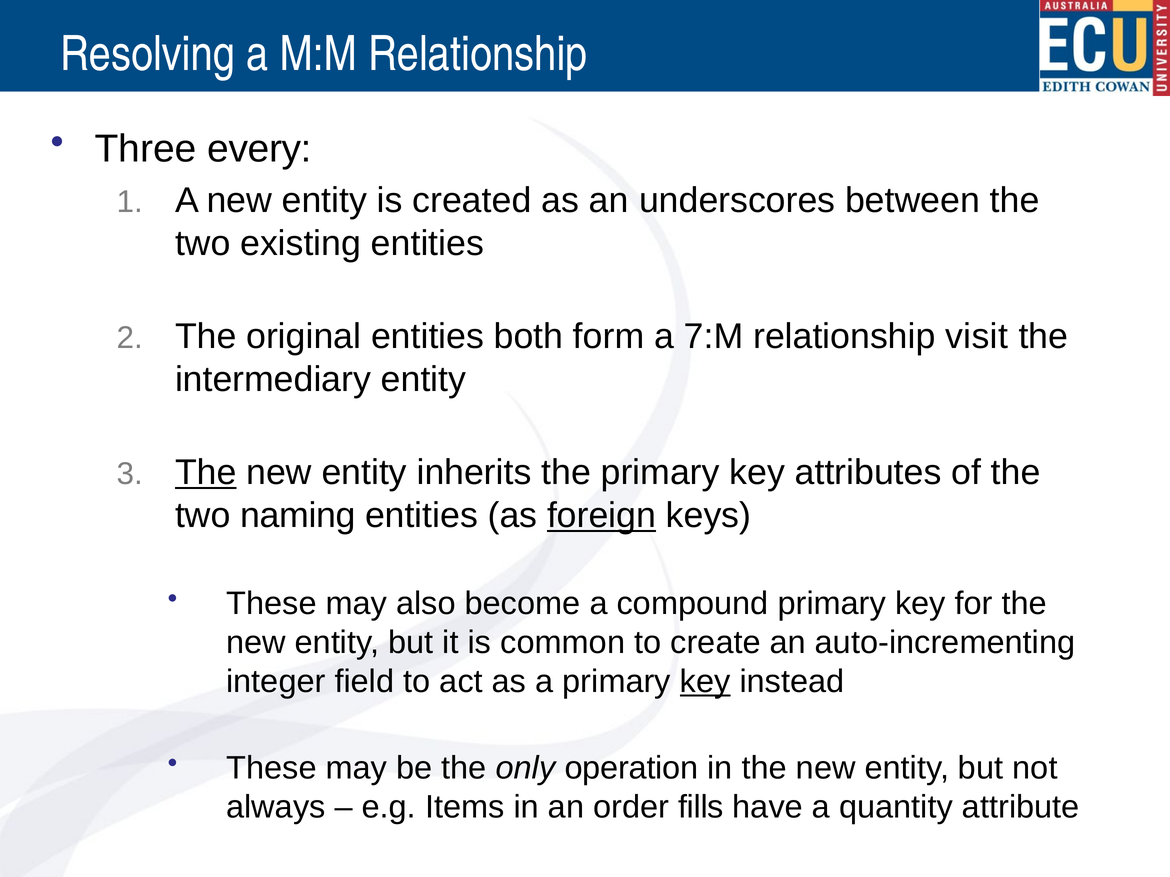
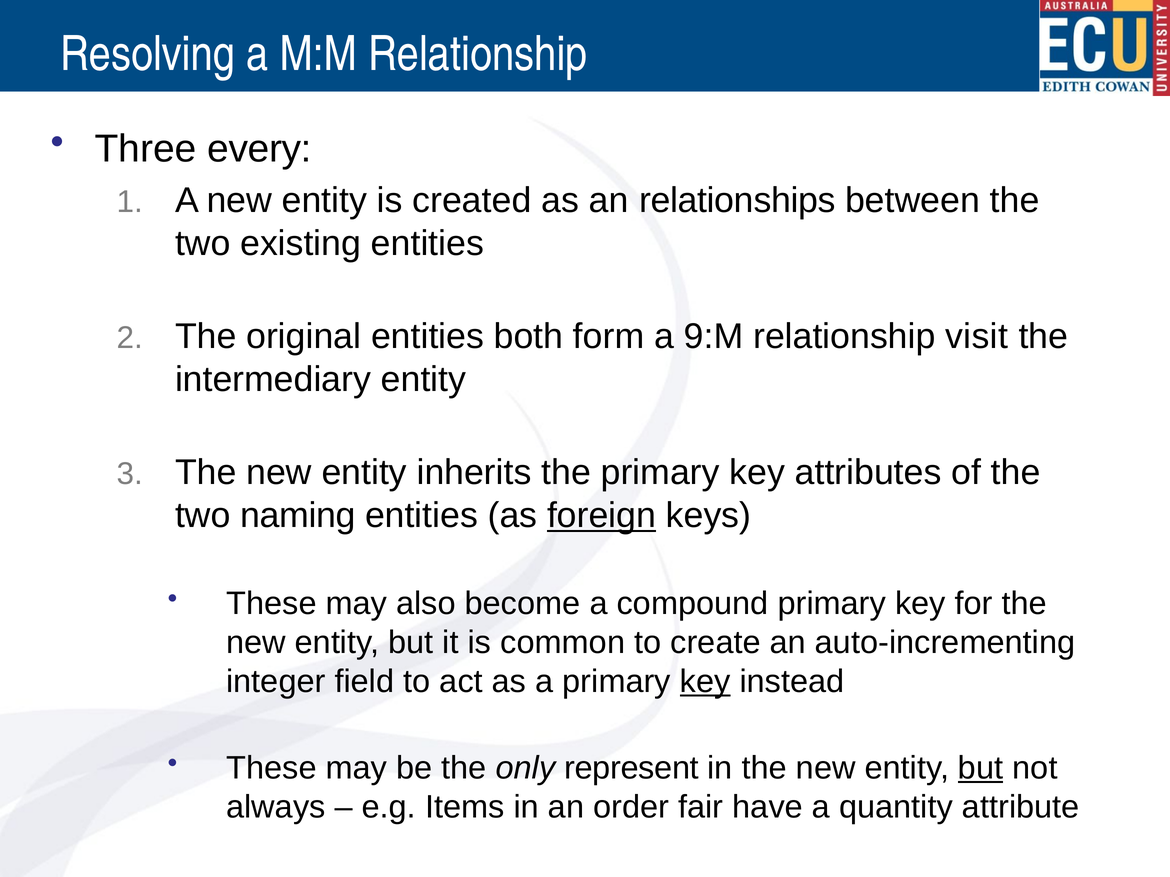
underscores: underscores -> relationships (737, 201)
7:M: 7:M -> 9:M (714, 337)
The underline: present -> none (206, 473)
operation: operation -> represent (632, 769)
but underline: none -> present (981, 769)
fills: fills -> fair (701, 808)
